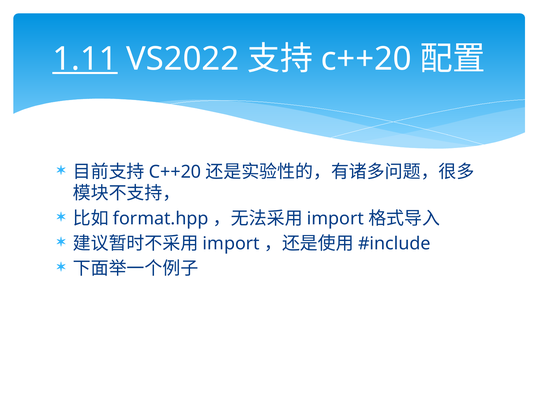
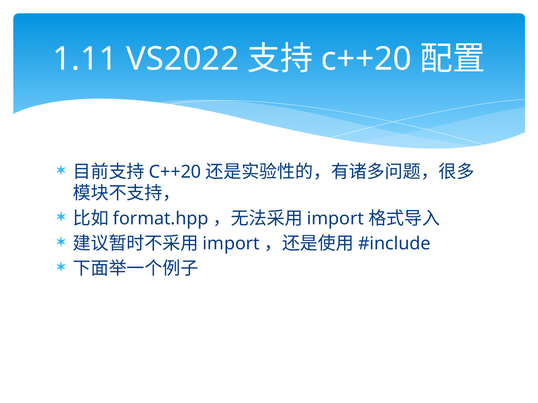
1.11 underline: present -> none (85, 59)
